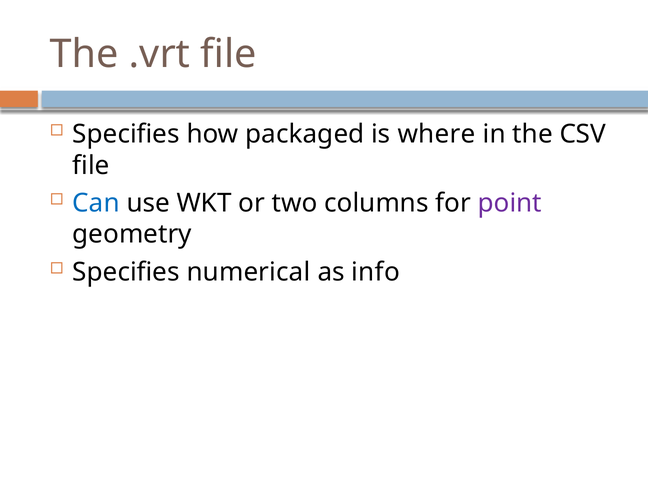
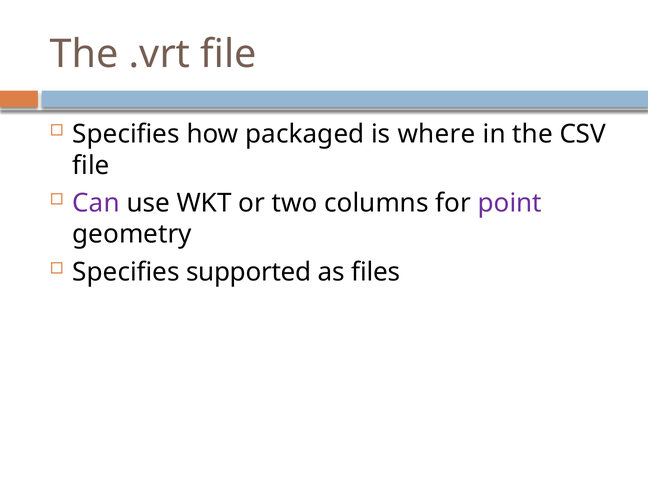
Can colour: blue -> purple (96, 203)
numerical: numerical -> supported (249, 272)
info: info -> files (376, 272)
